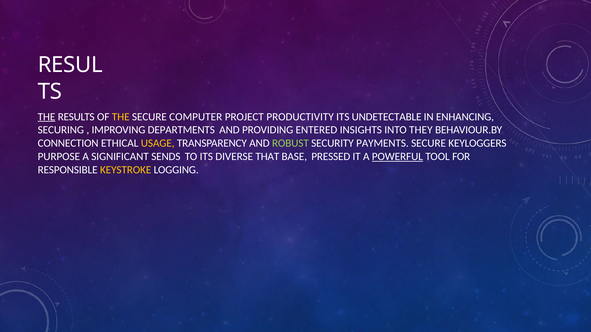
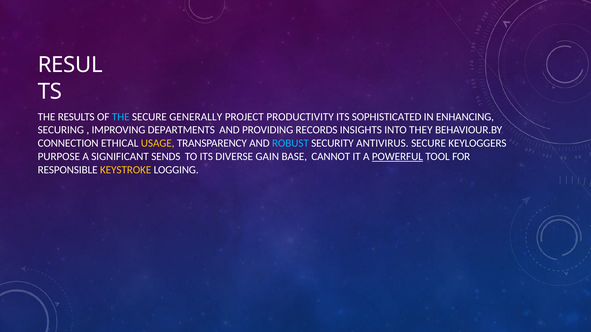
THE underline: present -> none (47, 117)
THE colour: yellow -> light blue (121, 117)
COMPUTER: COMPUTER -> GENERALLY (196, 117)
UNDETECTABLE: UNDETECTABLE -> SOPHISTICATED (387, 117)
ENTERED: ENTERED -> RECORDS (317, 130)
ROBUST colour: light green -> light blue (290, 143)
PAYMENTS: PAYMENTS -> ANTIVIRUS (382, 143)
THAT: THAT -> GAIN (267, 157)
PRESSED: PRESSED -> CANNOT (331, 157)
